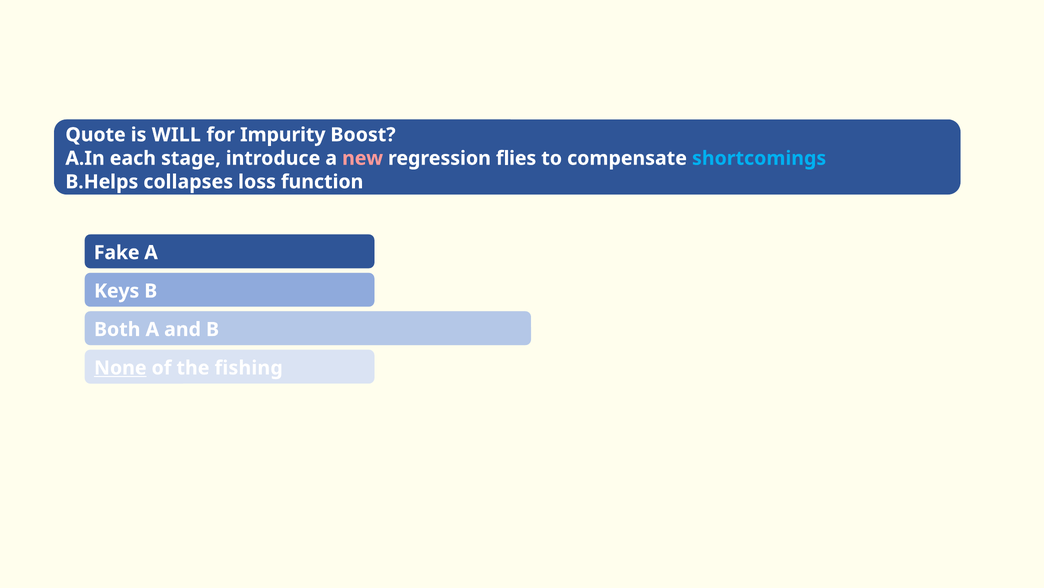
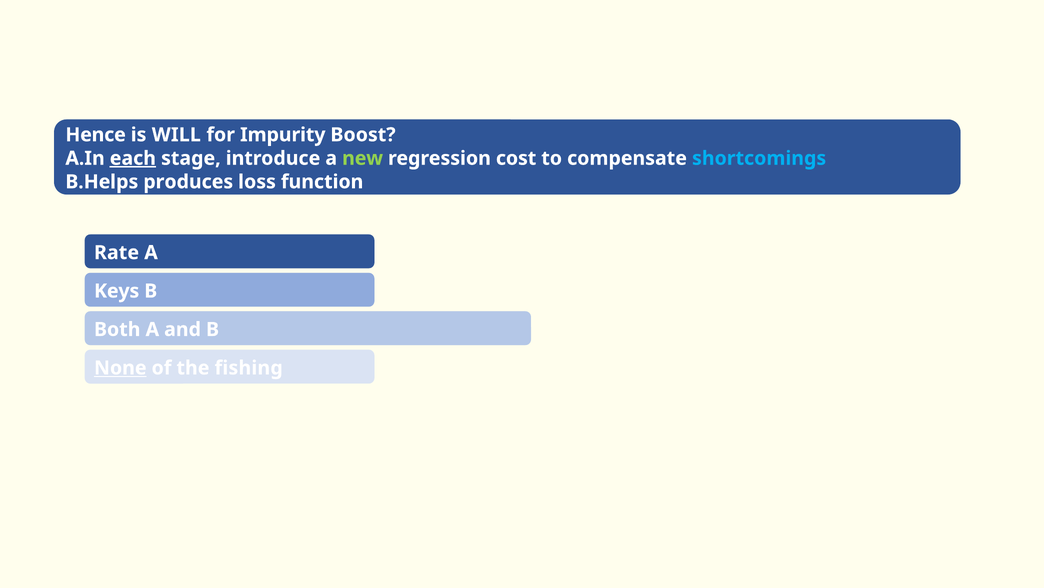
Quote: Quote -> Hence (96, 135)
each underline: none -> present (133, 158)
new colour: pink -> light green (363, 158)
flies: flies -> cost (516, 158)
collapses: collapses -> produces (188, 182)
Fake: Fake -> Rate (117, 252)
